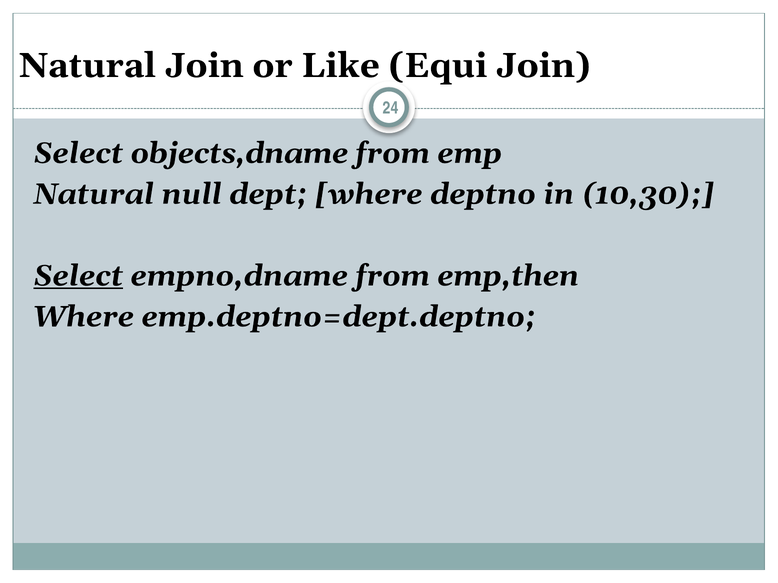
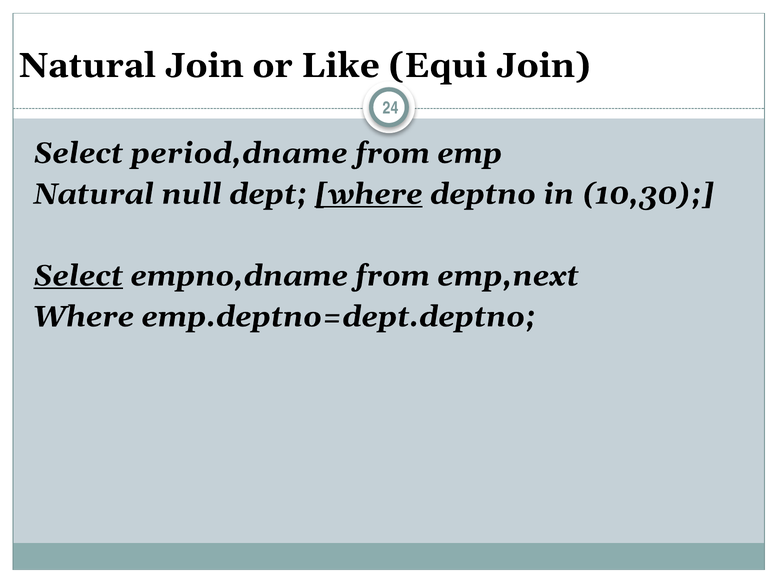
objects,dname: objects,dname -> period,dname (239, 153)
where underline: none -> present (368, 194)
emp,then: emp,then -> emp,next (508, 276)
